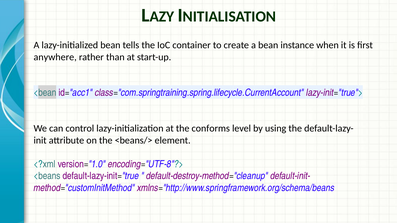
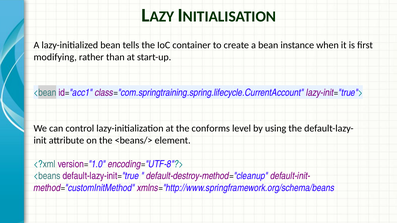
anywhere: anywhere -> modifying (55, 57)
